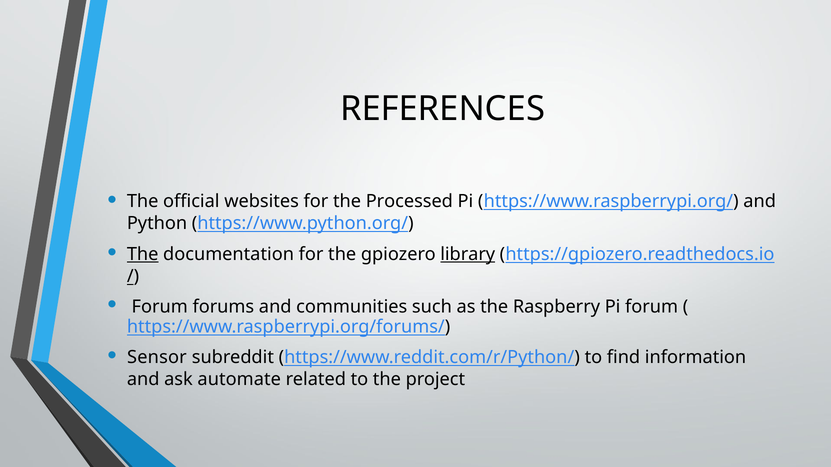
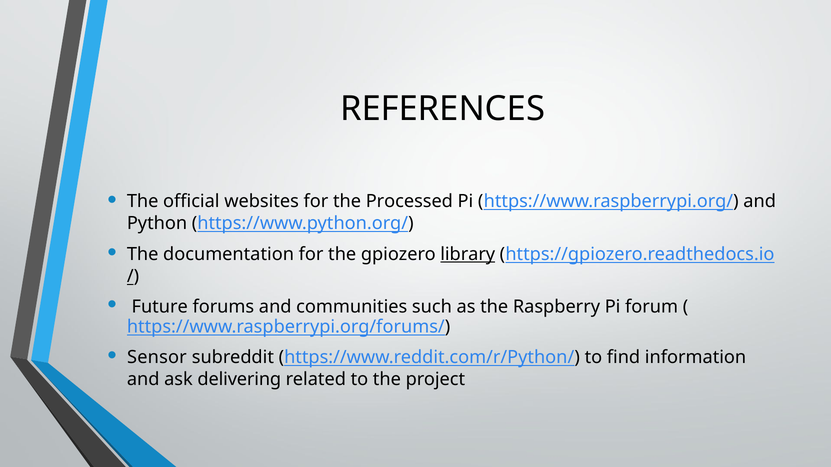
The underline: present -> none (143, 254)
Forum: Forum -> Future (160, 307)
automate: automate -> delivering (239, 380)
